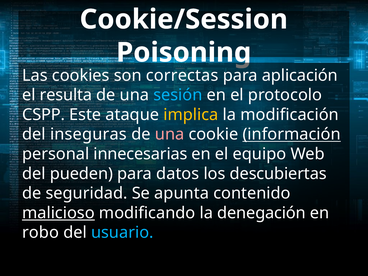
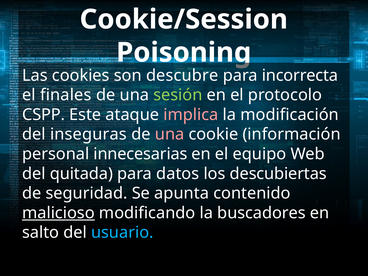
correctas: correctas -> descubre (182, 75)
aplicación: aplicación -> incorrecta (300, 75)
resulta: resulta -> finales (66, 95)
sesión colour: light blue -> light green (178, 95)
implica colour: yellow -> pink (191, 115)
información underline: present -> none (292, 134)
pueden: pueden -> quitada (81, 174)
denegación: denegación -> buscadores (261, 213)
robo: robo -> salto (41, 232)
